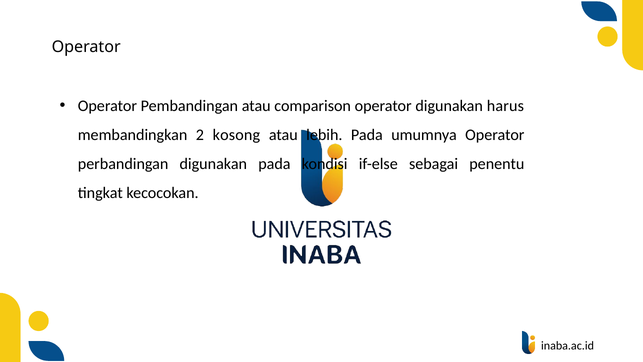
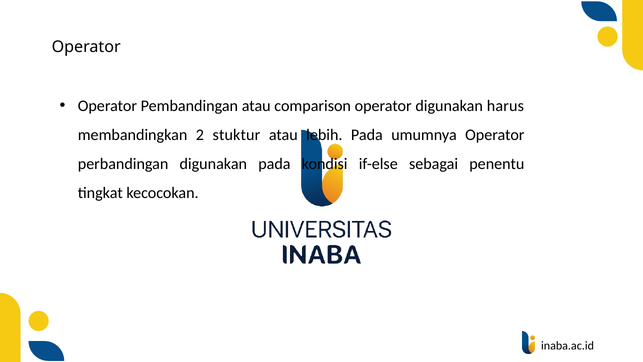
kosong: kosong -> stuktur (236, 135)
